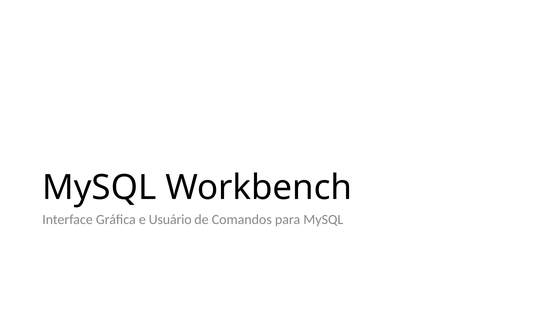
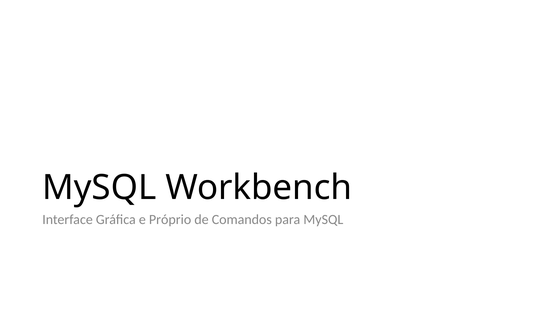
Usuário: Usuário -> Próprio (170, 220)
